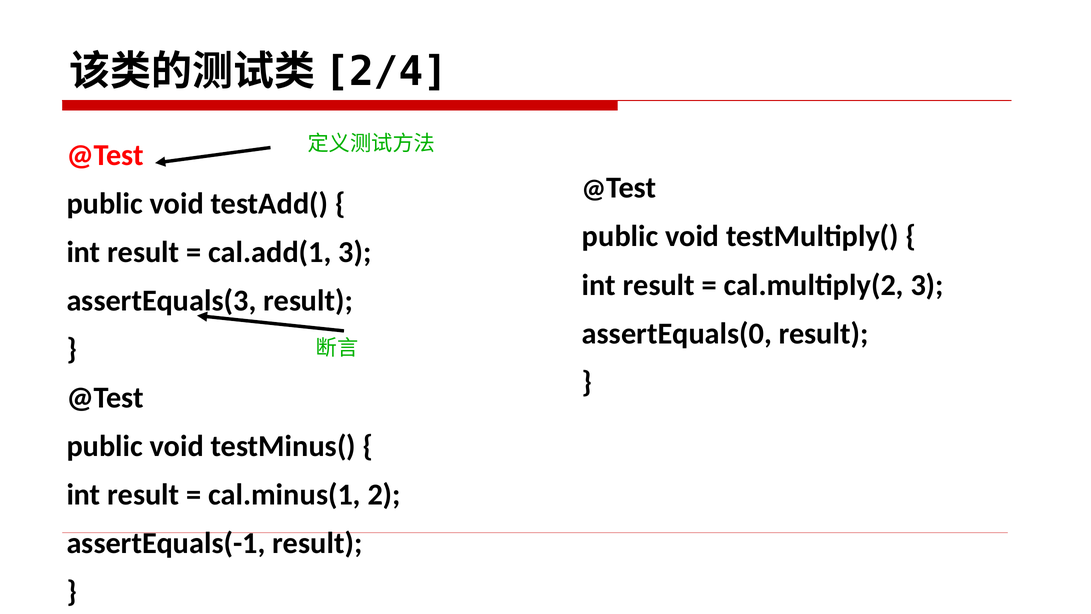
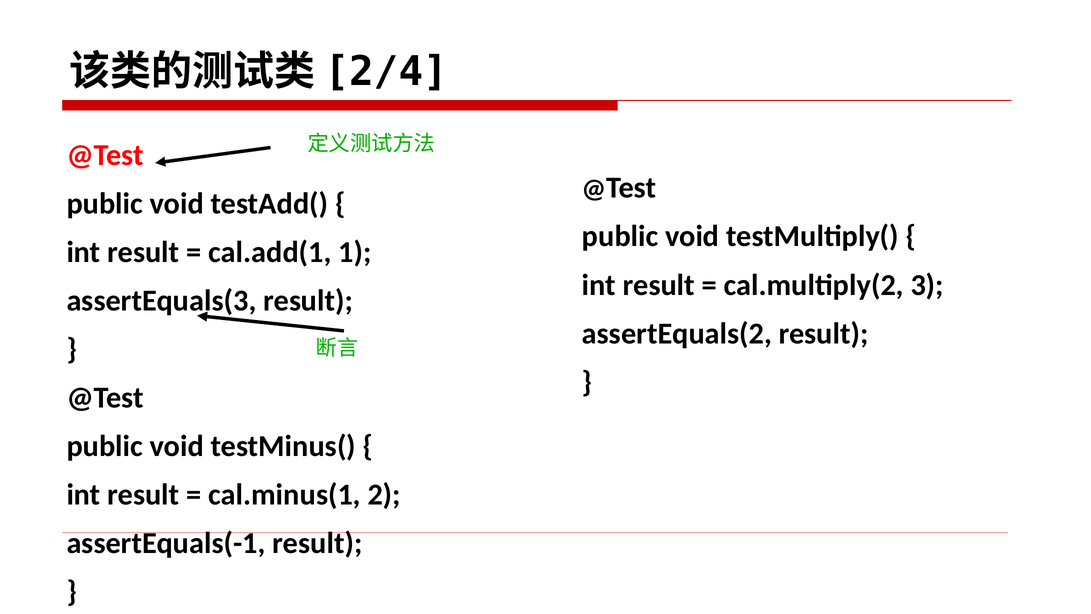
cal.add(1 3: 3 -> 1 (355, 252)
assertEquals(0: assertEquals(0 -> assertEquals(2 (677, 333)
